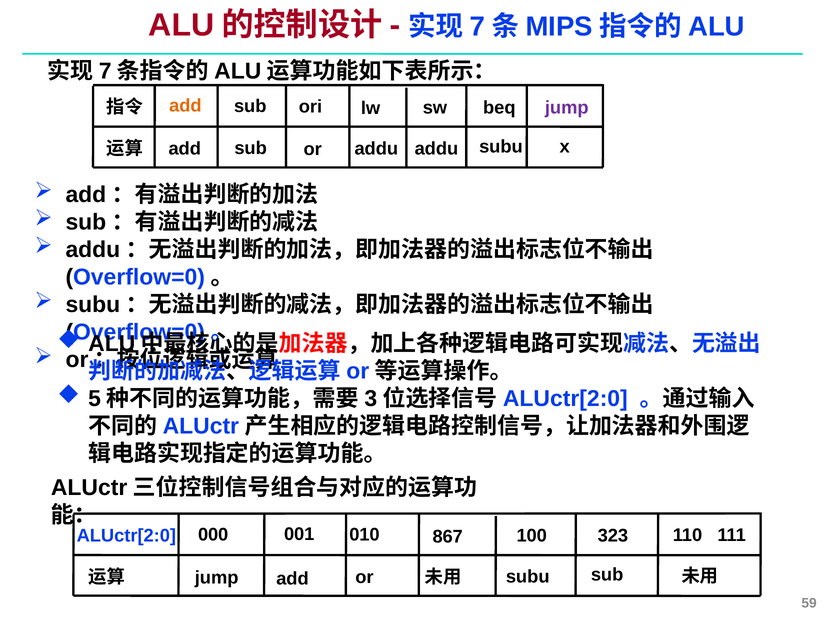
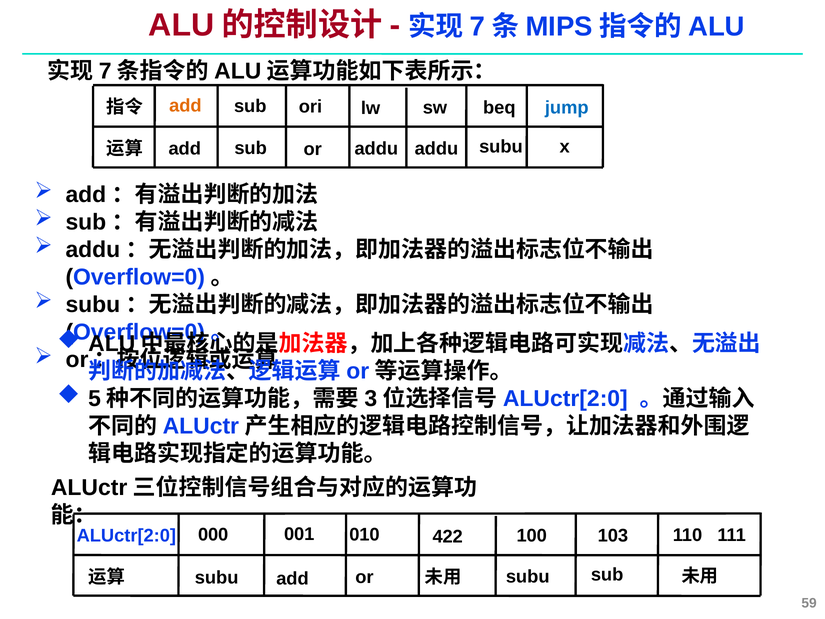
jump colour: purple -> blue (567, 108)
867: 867 -> 422 (448, 537)
323: 323 -> 103 (613, 536)
jump: jump -> subu (217, 578)
